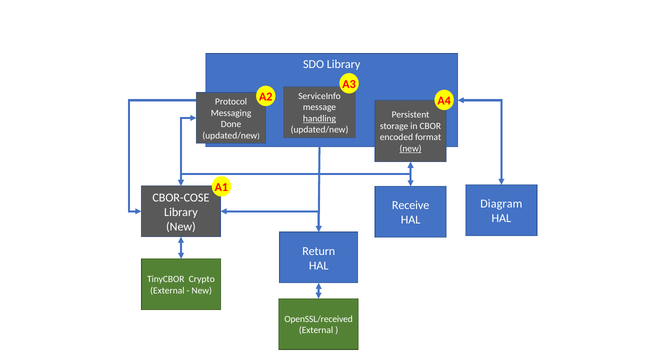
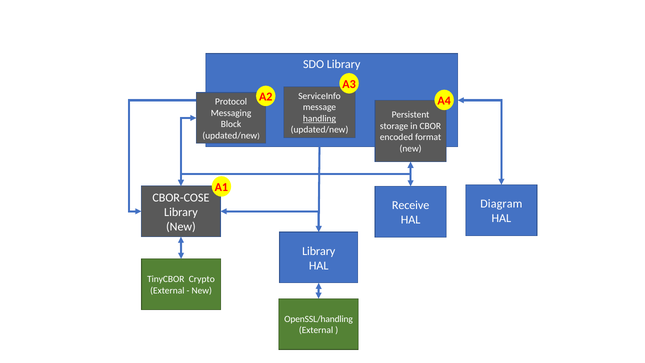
Done: Done -> Block (231, 124)
new underline: present -> none (411, 149)
Return: Return -> Library (319, 251)
OpenSSL/received: OpenSSL/received -> OpenSSL/handling (319, 319)
